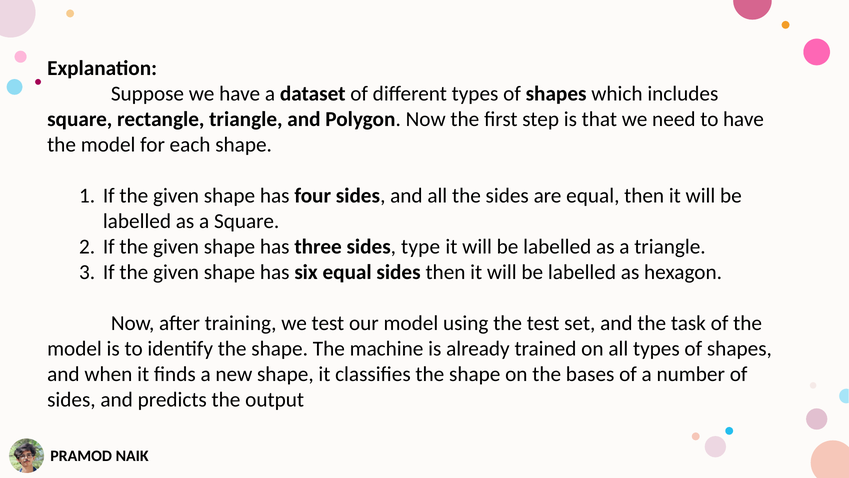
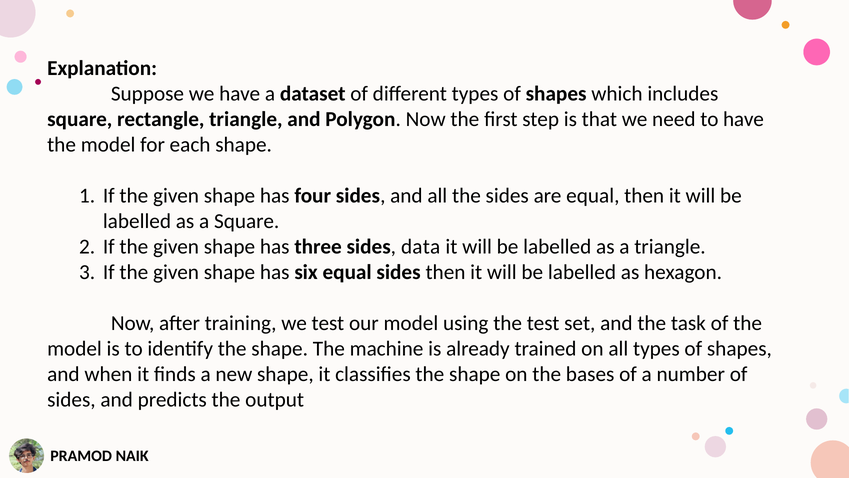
type: type -> data (421, 247)
